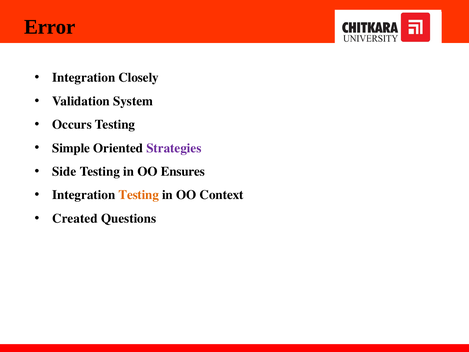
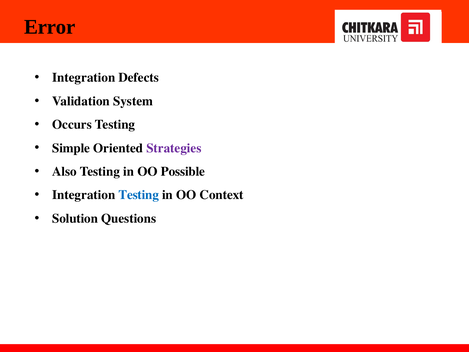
Closely: Closely -> Defects (139, 78)
Side: Side -> Also (64, 171)
Ensures: Ensures -> Possible (183, 171)
Testing colour: orange -> blue (139, 195)
Created: Created -> Solution (75, 218)
